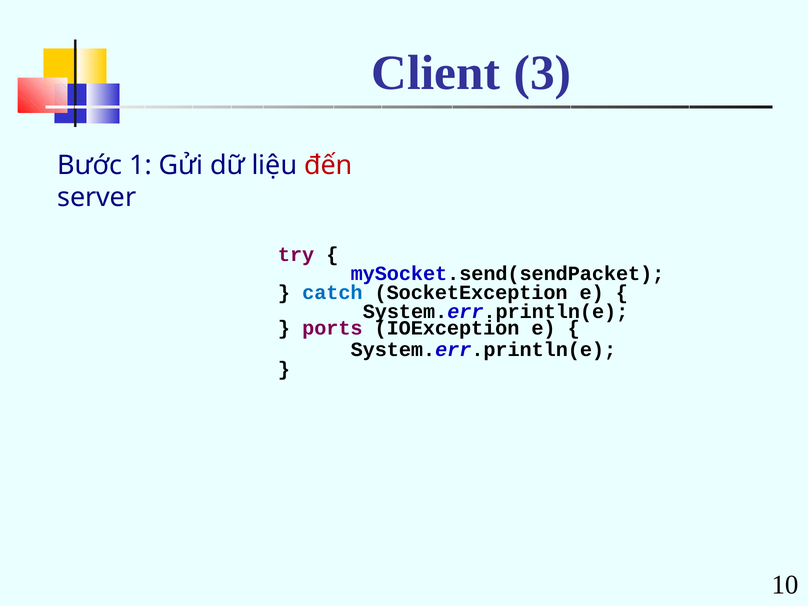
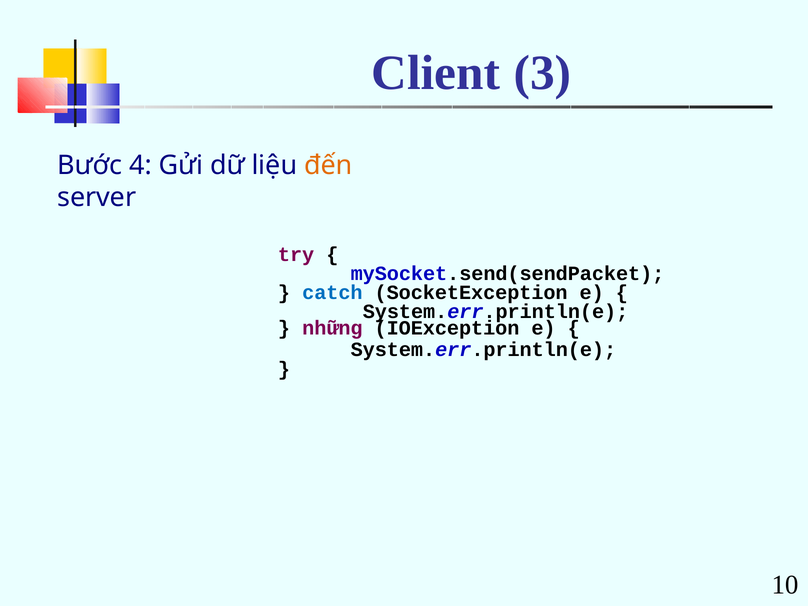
1: 1 -> 4 (140, 165)
đến colour: red -> orange (328, 165)
ports: ports -> những (332, 328)
